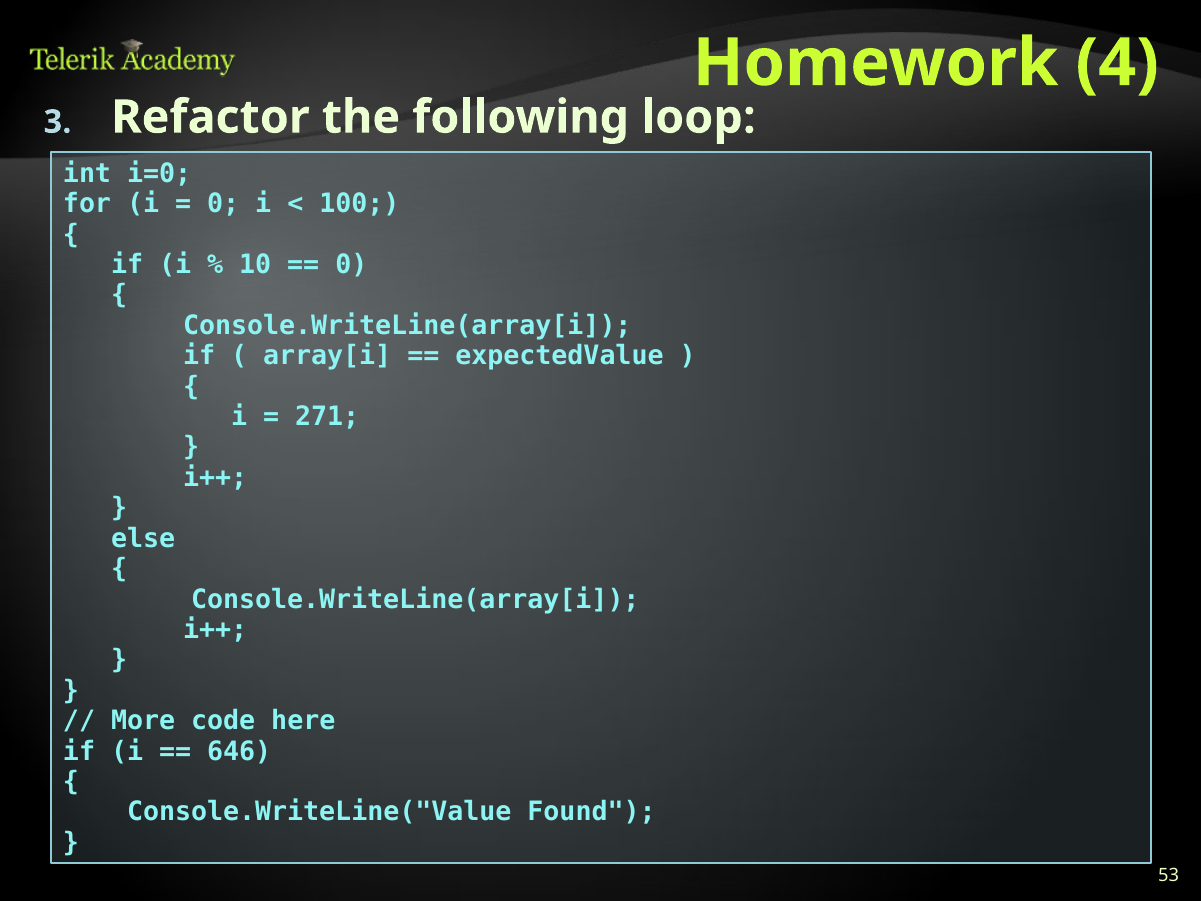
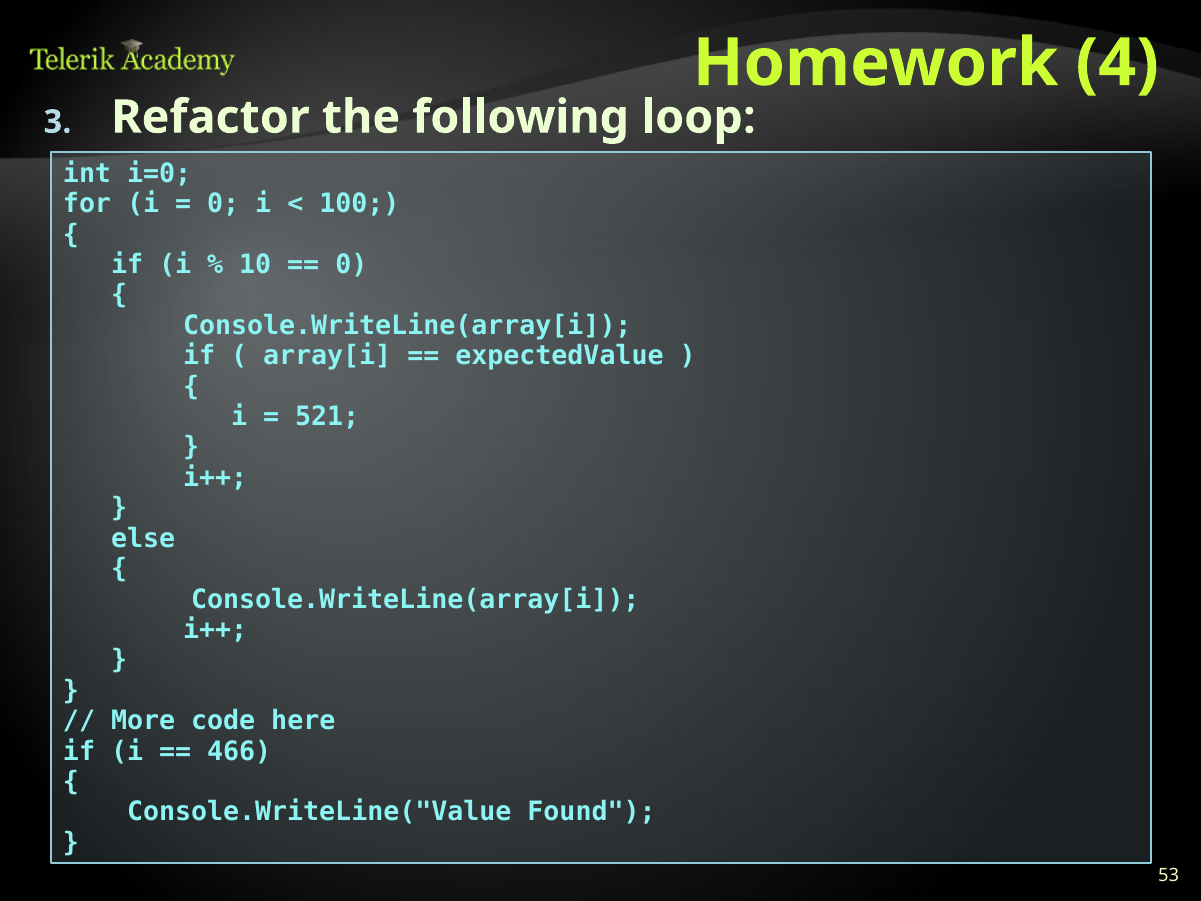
271: 271 -> 521 (327, 417)
646: 646 -> 466 (239, 751)
